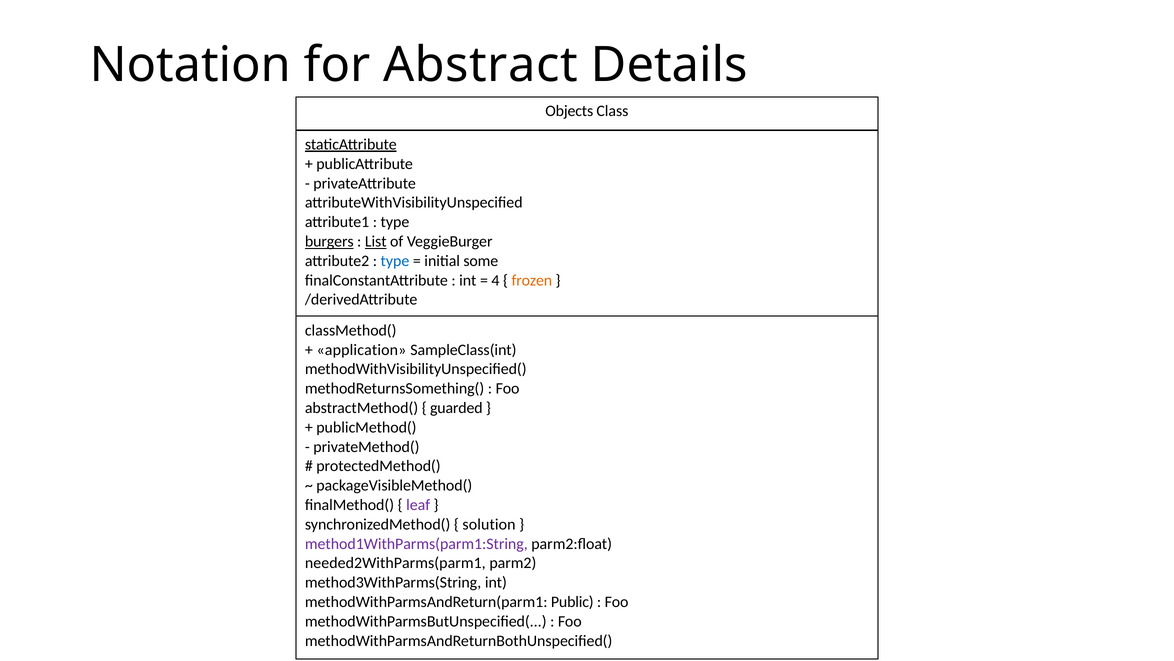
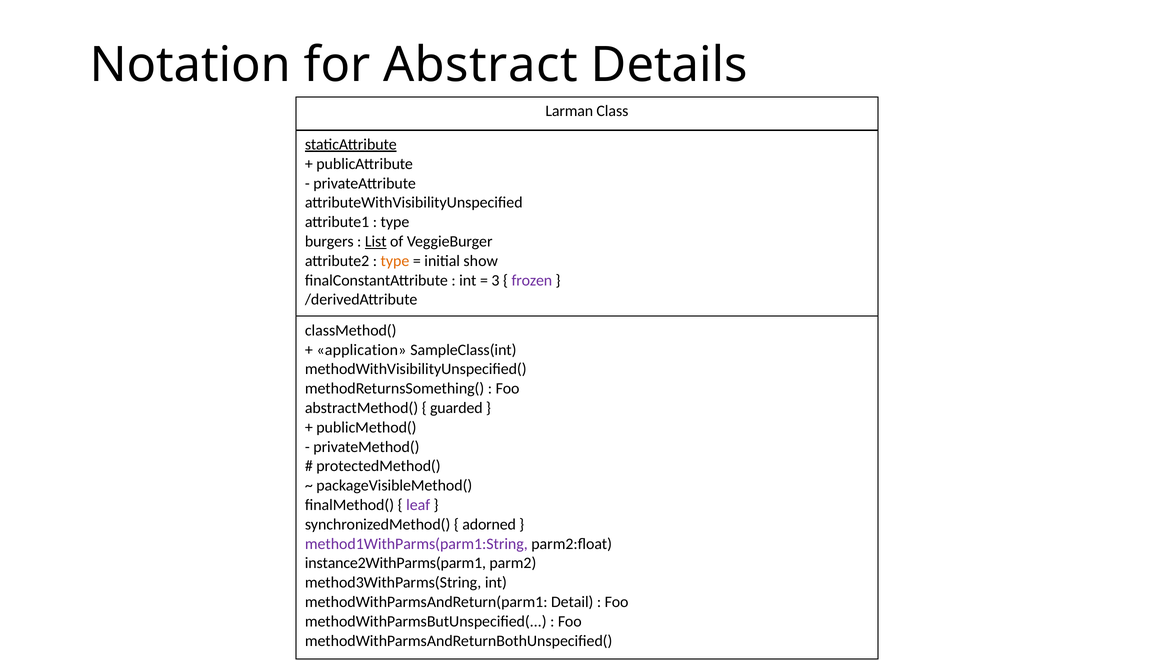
Objects: Objects -> Larman (569, 111)
burgers underline: present -> none (329, 241)
type colour: blue -> orange (395, 261)
some: some -> show (481, 261)
4: 4 -> 3 (496, 280)
frozen colour: orange -> purple (532, 280)
solution: solution -> adorned (489, 524)
needed2WithParms(parm1: needed2WithParms(parm1 -> instance2WithParms(parm1 (395, 563)
Public: Public -> Detail (572, 601)
